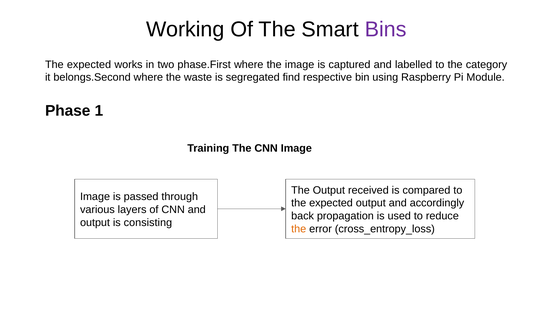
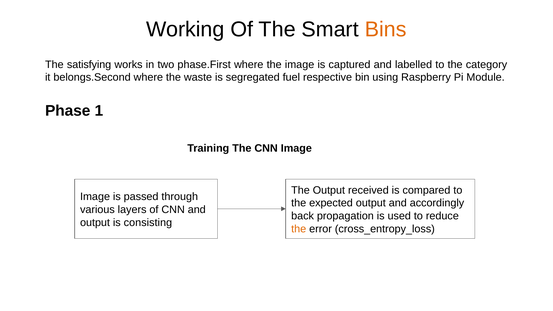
Bins colour: purple -> orange (386, 29)
expected: expected -> satisfying (89, 65)
find: find -> fuel (291, 77)
